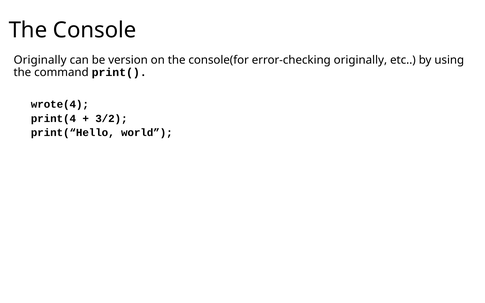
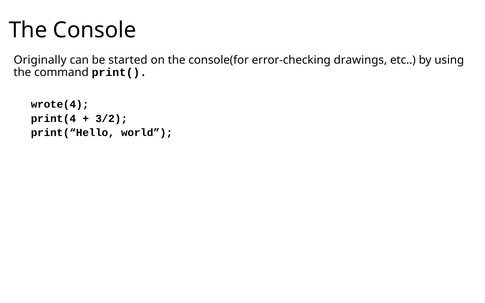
version: version -> started (128, 60)
error-checking originally: originally -> drawings (360, 60)
